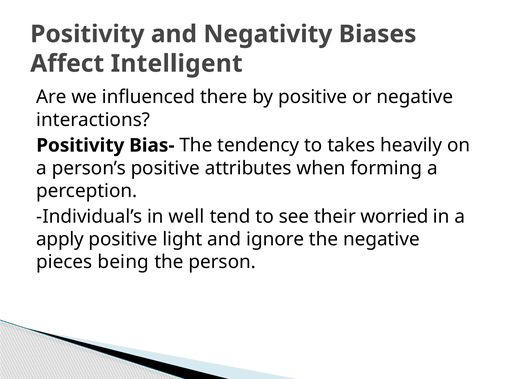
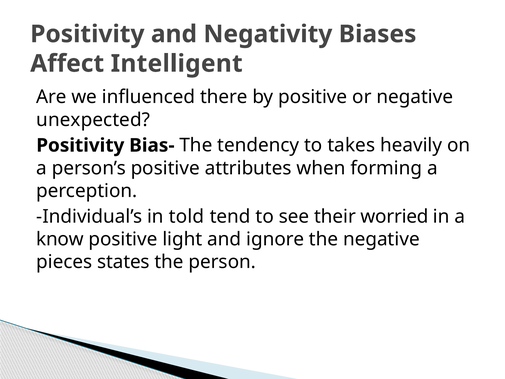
interactions: interactions -> unexpected (93, 120)
well: well -> told (187, 216)
apply: apply -> know (60, 239)
being: being -> states (123, 262)
